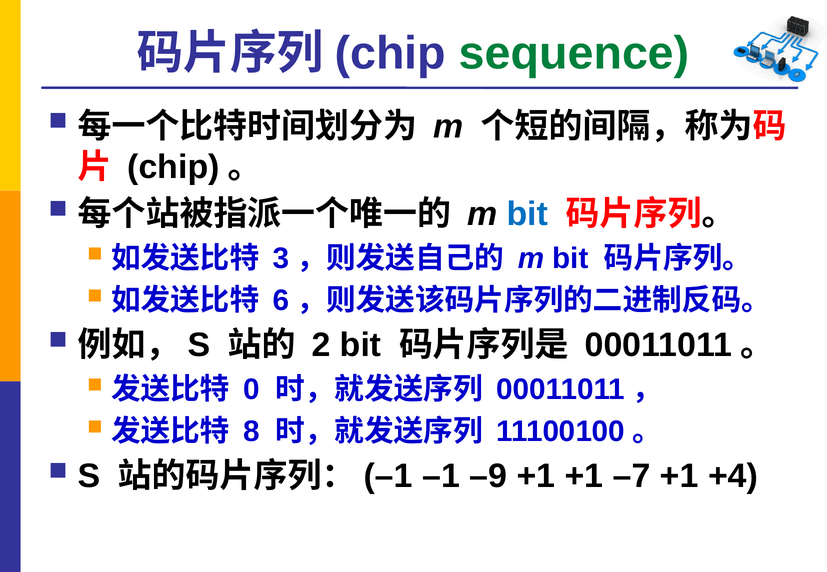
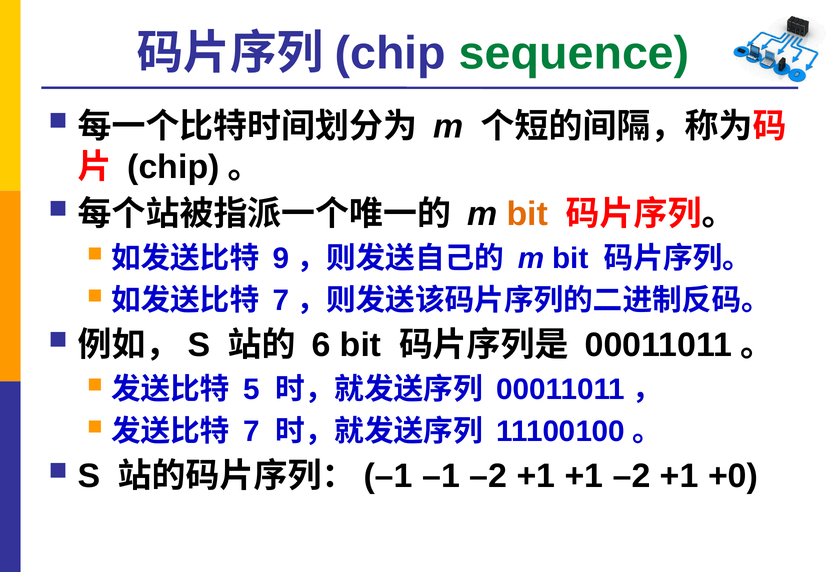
bit colour: blue -> orange (527, 214)
3: 3 -> 9 (281, 259)
6: 6 -> 7 (281, 301)
2: 2 -> 6 (321, 345)
0: 0 -> 5 (252, 390)
8: 8 -> 7 (252, 432)
–1 –9: –9 -> –2 (488, 477)
+1 –7: –7 -> –2 (632, 477)
+4: +4 -> +0 (733, 477)
